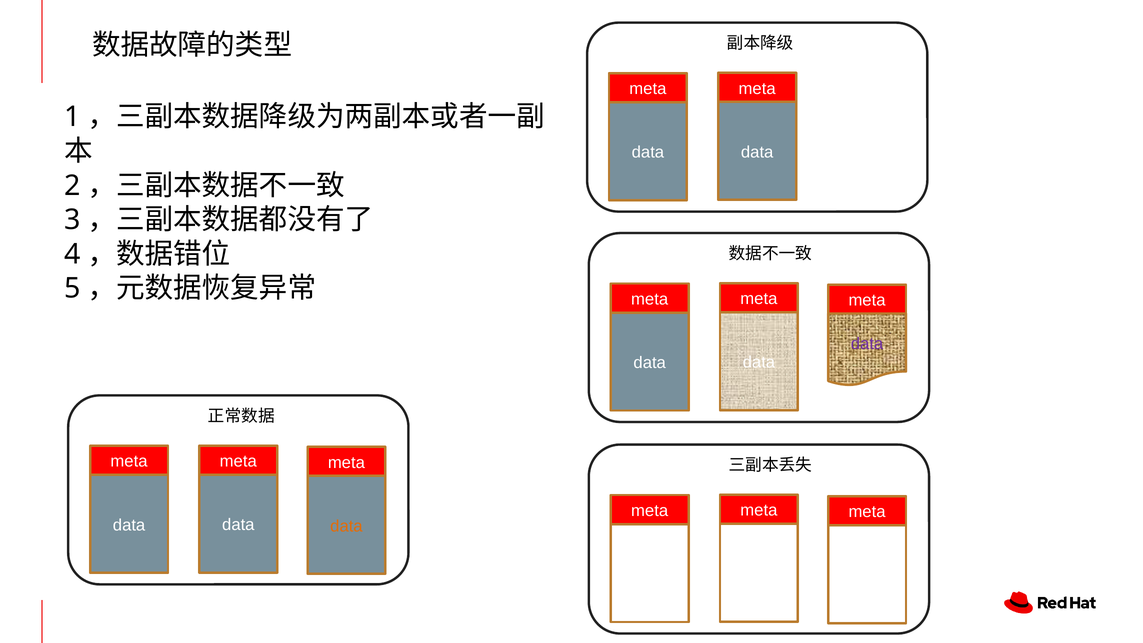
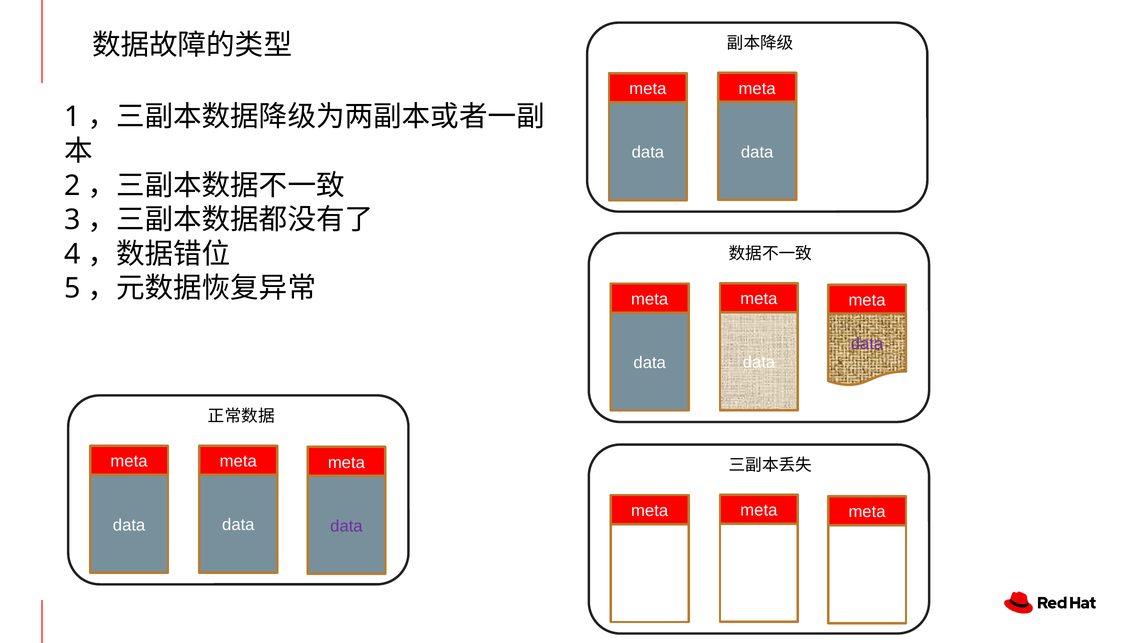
data colour: orange -> purple (346, 526)
